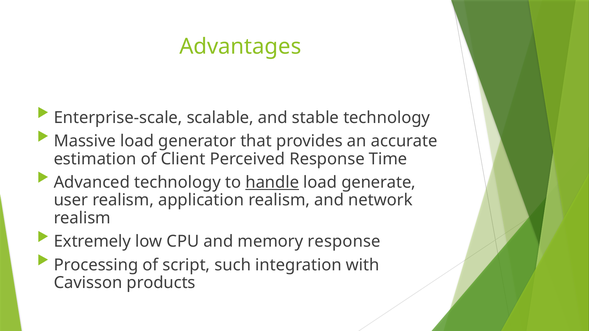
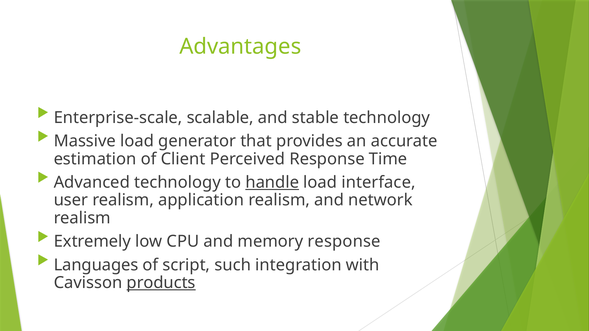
generate: generate -> interface (378, 182)
Processing: Processing -> Languages (96, 265)
products underline: none -> present (161, 283)
